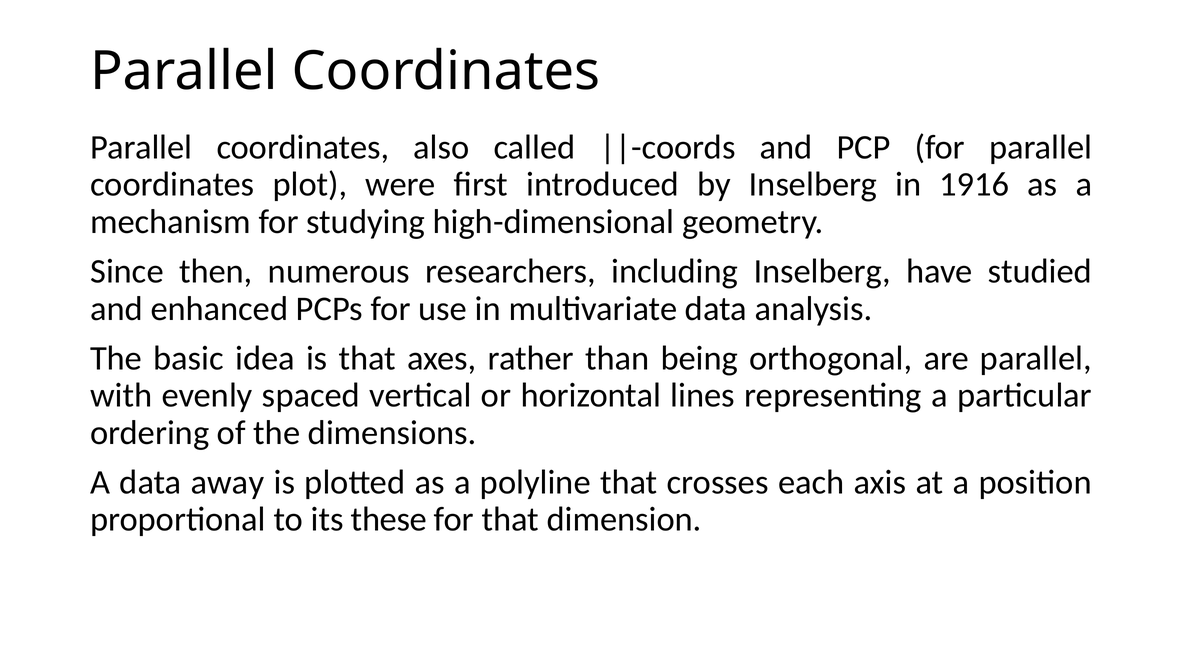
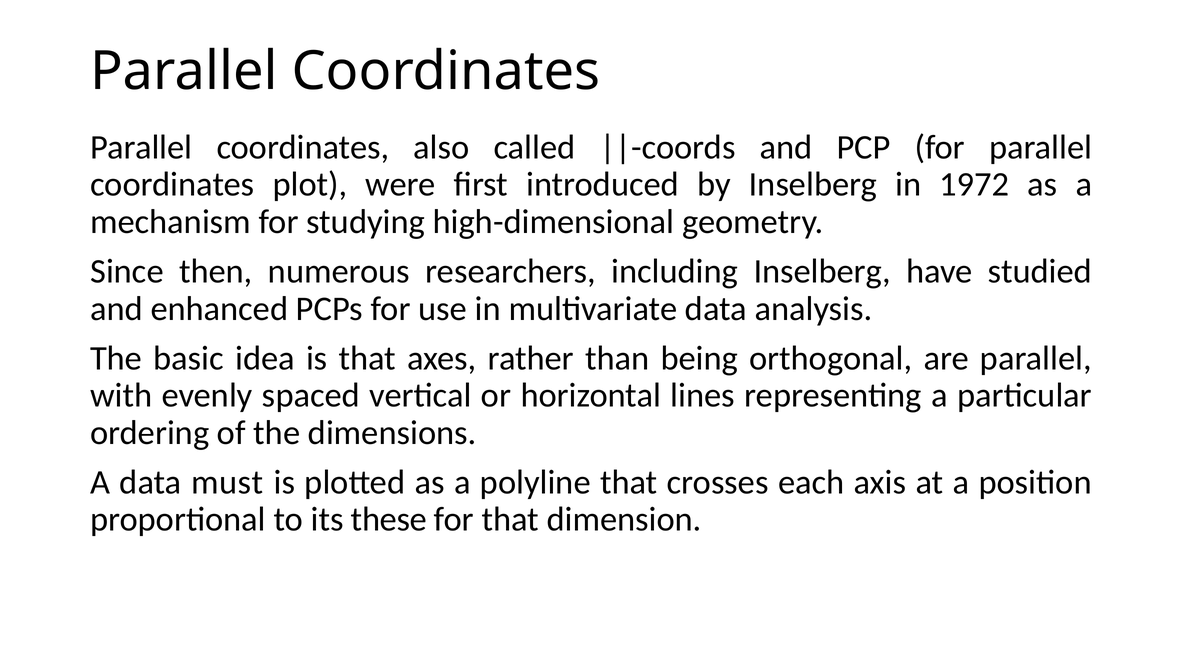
1916: 1916 -> 1972 (974, 185)
away: away -> must (227, 483)
